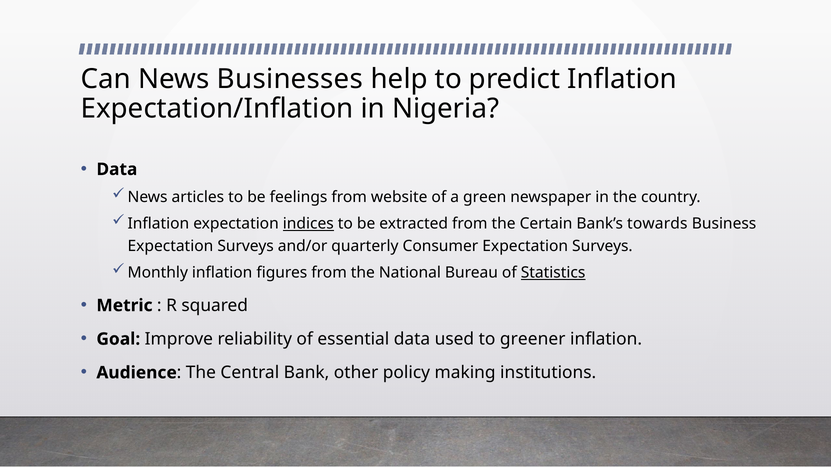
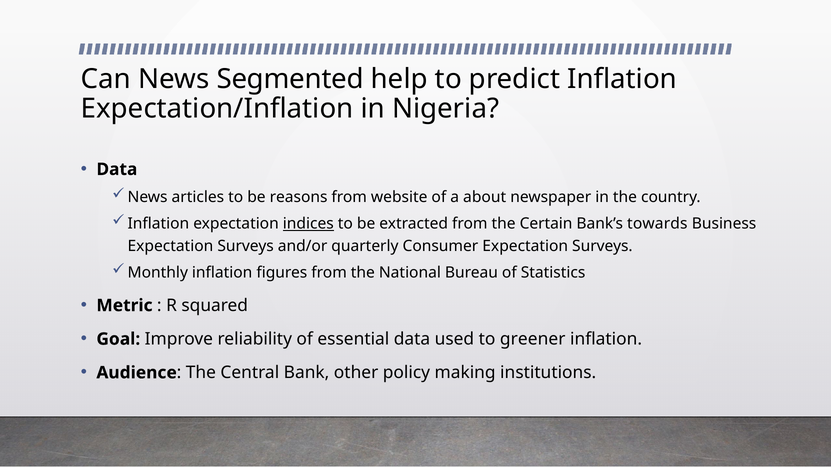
Businesses: Businesses -> Segmented (290, 79)
feelings: feelings -> reasons (299, 197)
green: green -> about (485, 197)
Statistics underline: present -> none (553, 273)
